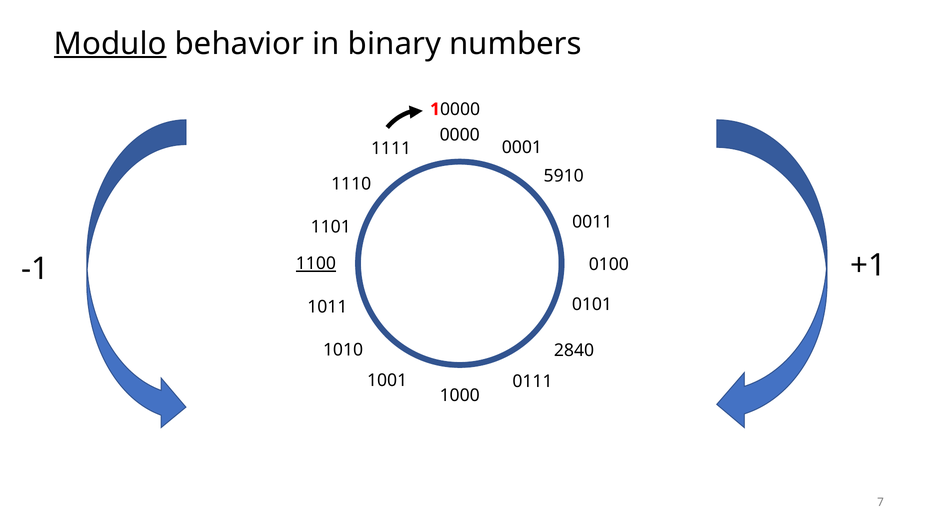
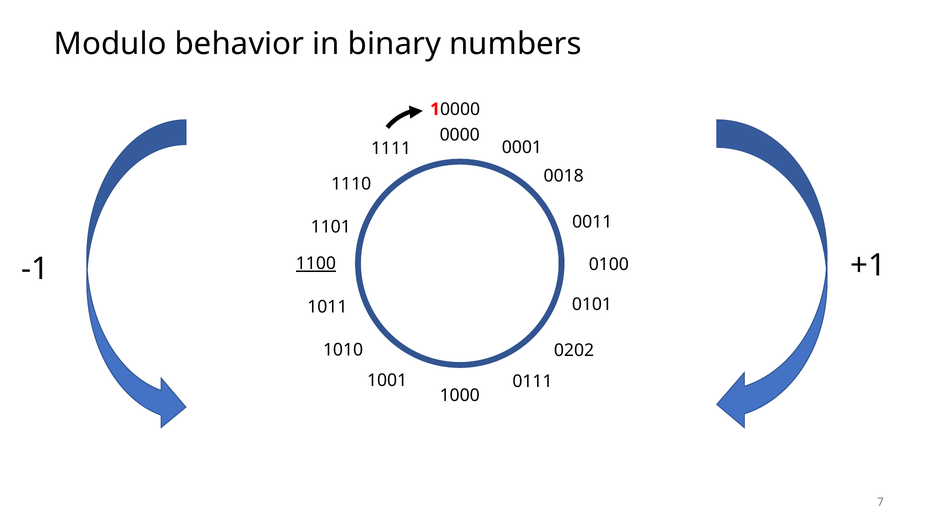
Modulo underline: present -> none (110, 44)
5910: 5910 -> 0018 (564, 176)
2840: 2840 -> 0202 (574, 351)
